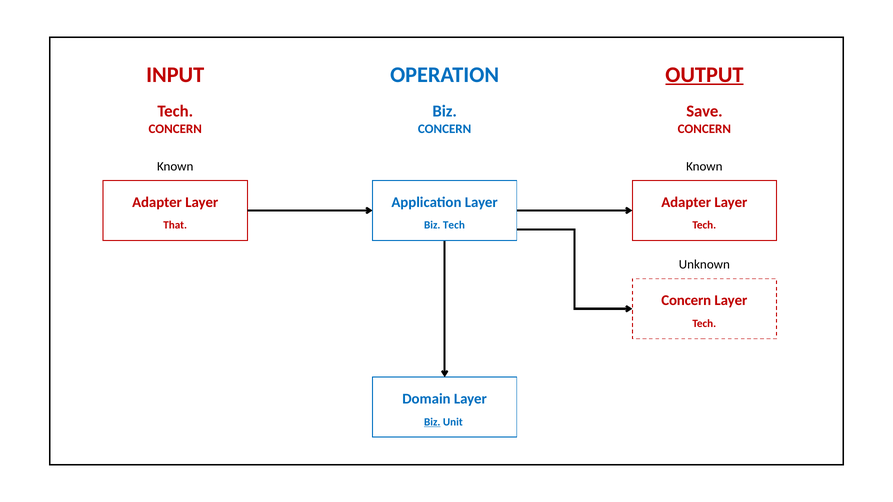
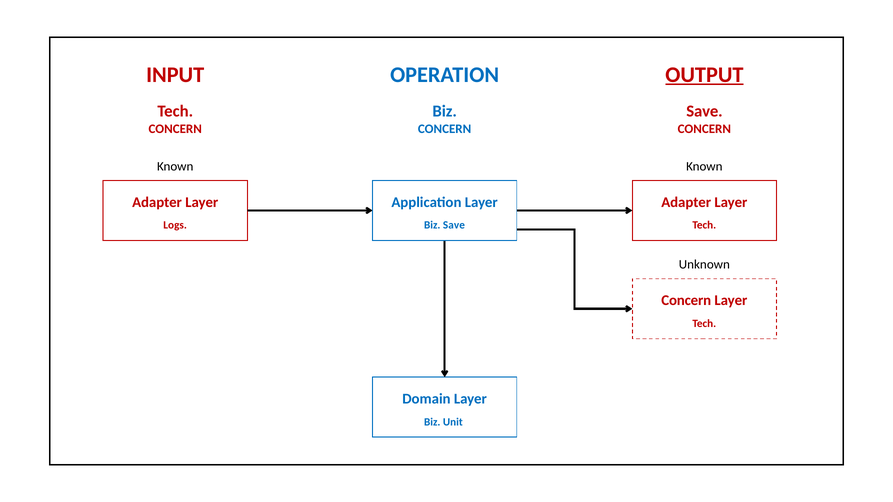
That: That -> Logs (175, 225)
Biz Tech: Tech -> Save (454, 225)
Biz underline: present -> none (432, 422)
